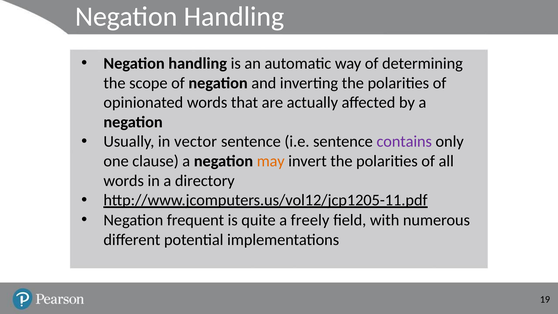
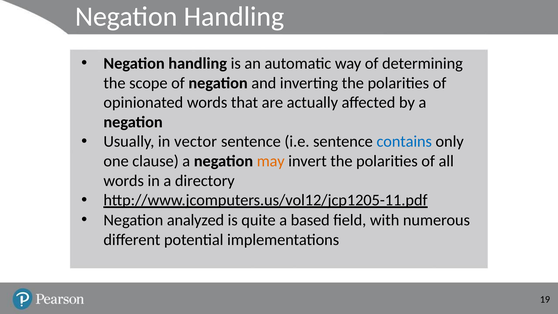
contains colour: purple -> blue (404, 142)
frequent: frequent -> analyzed (196, 220)
freely: freely -> based (310, 220)
